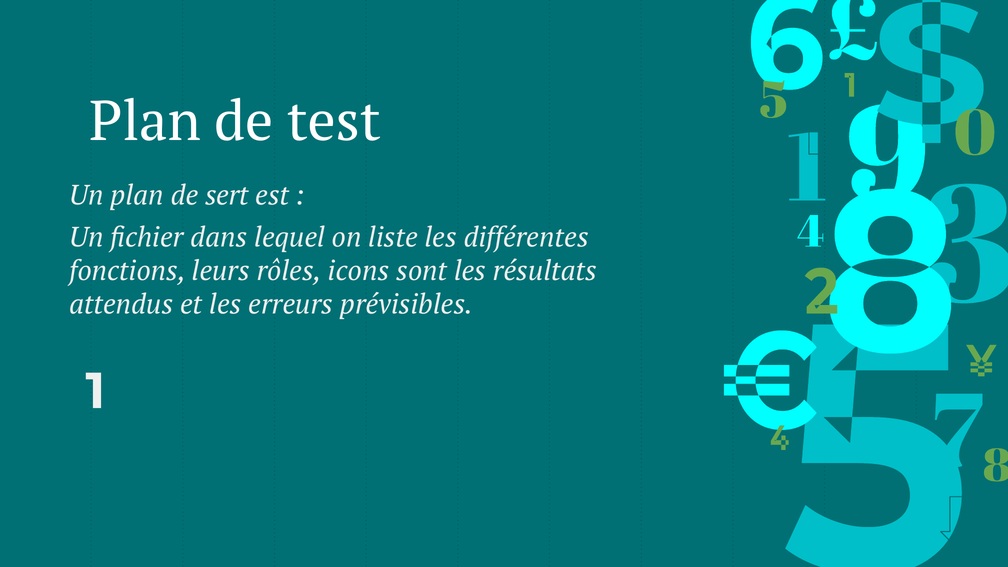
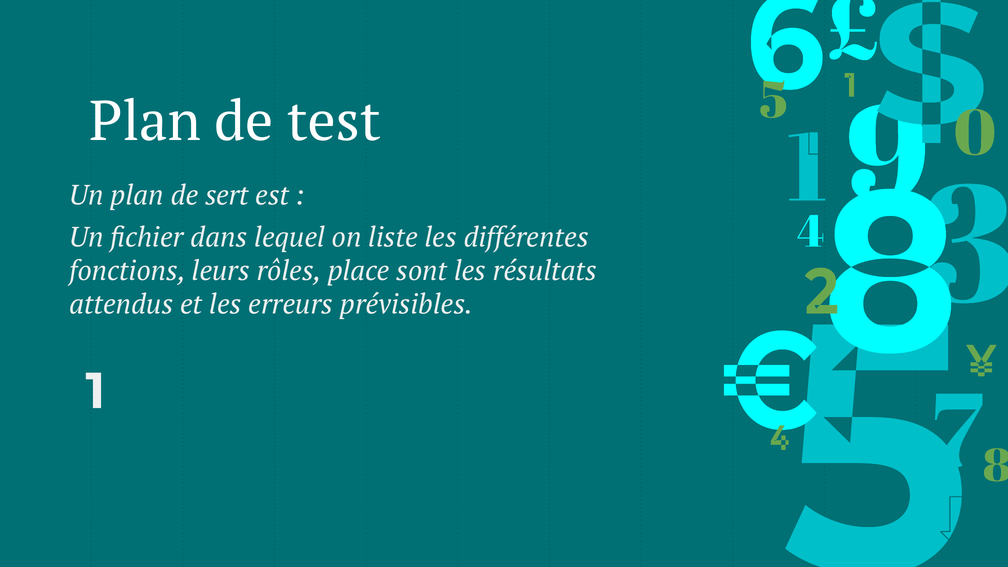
icons: icons -> place (359, 271)
